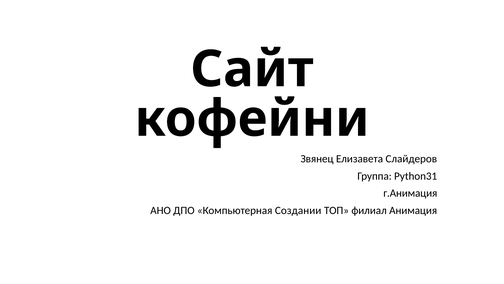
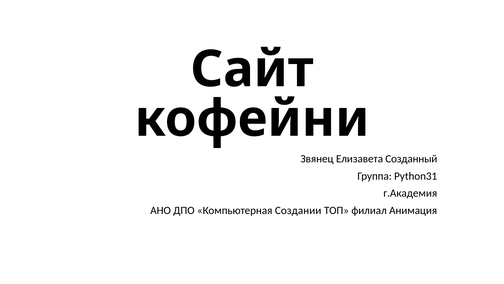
Слайдеров: Слайдеров -> Созданный (411, 159)
г.Анимация: г.Анимация -> г.Академия (410, 193)
